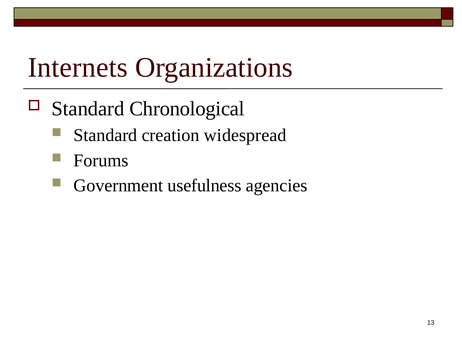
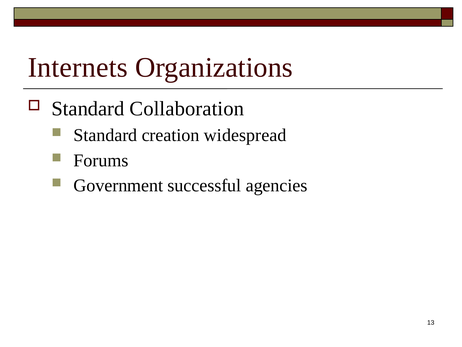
Chronological: Chronological -> Collaboration (187, 108)
usefulness: usefulness -> successful (204, 185)
